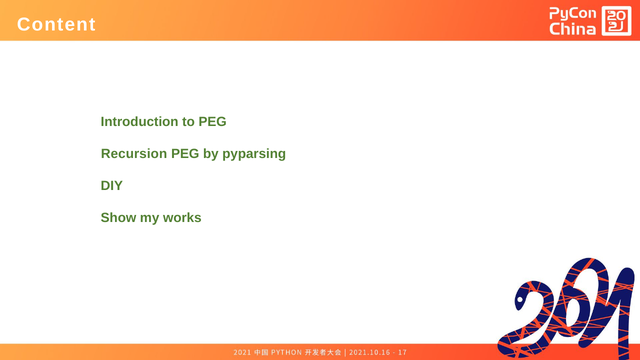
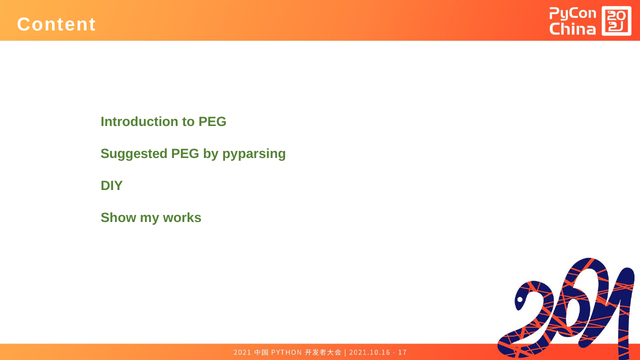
Recursion: Recursion -> Suggested (134, 154)
